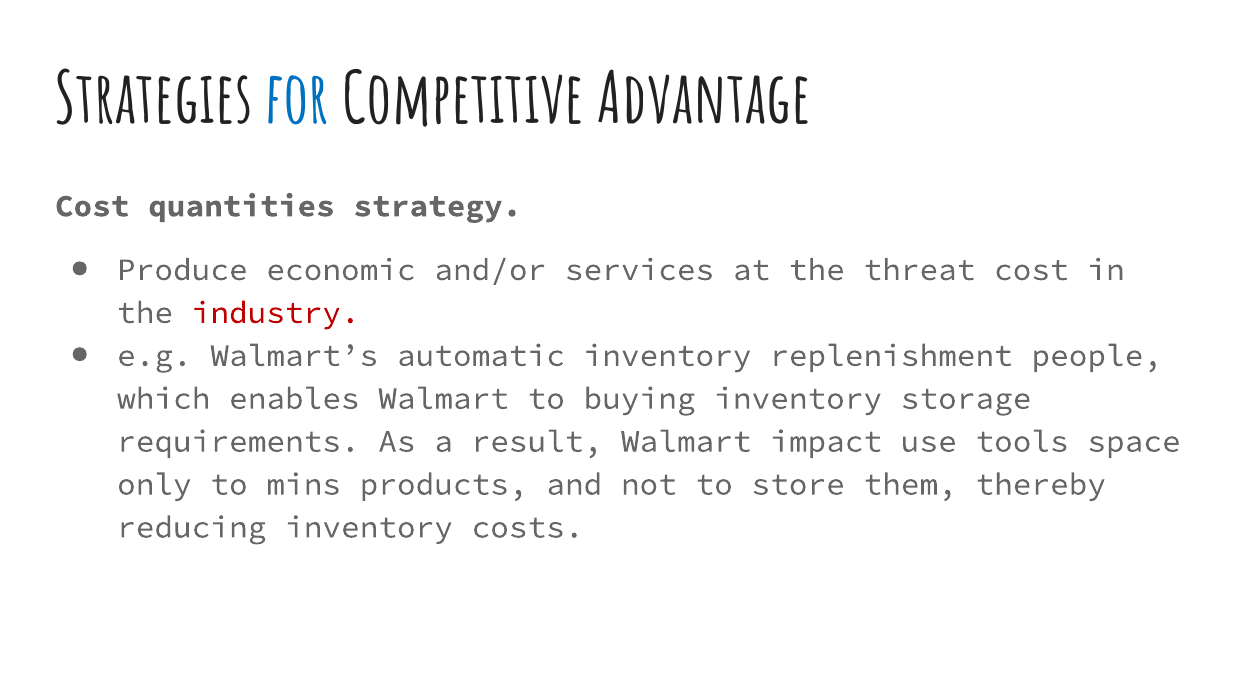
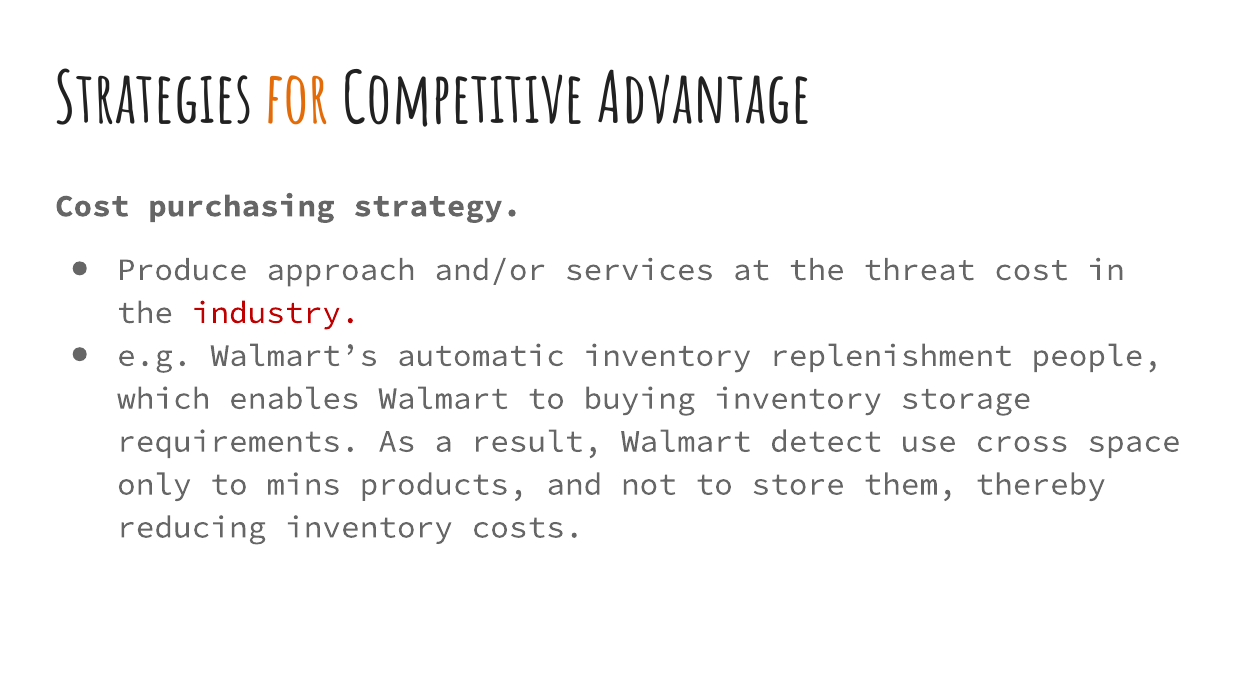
for colour: blue -> orange (298, 100)
quantities: quantities -> purchasing (241, 206)
economic: economic -> approach (341, 270)
impact: impact -> detect (826, 441)
tools: tools -> cross (1022, 441)
